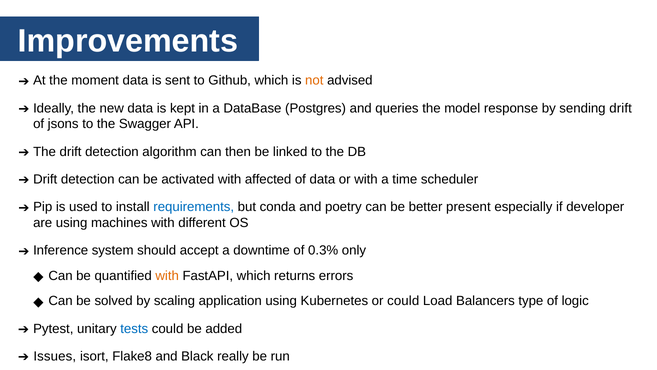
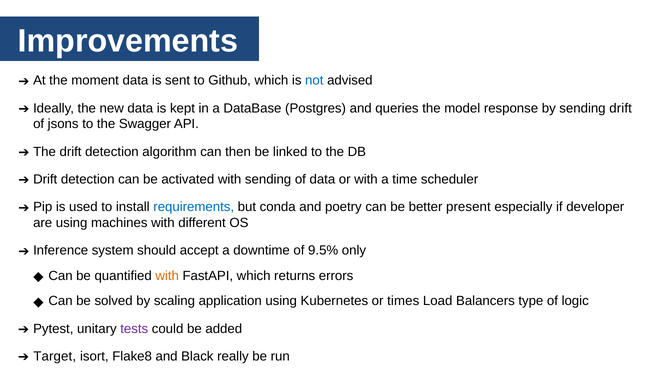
not colour: orange -> blue (314, 80)
with affected: affected -> sending (268, 179)
0.3%: 0.3% -> 9.5% (323, 250)
or could: could -> times (403, 301)
tests colour: blue -> purple (134, 328)
Issues: Issues -> Target (55, 356)
